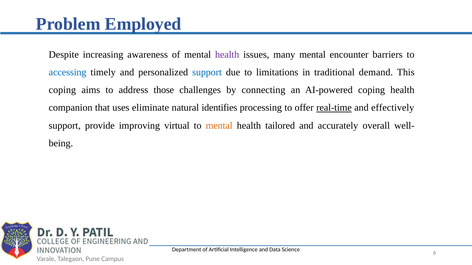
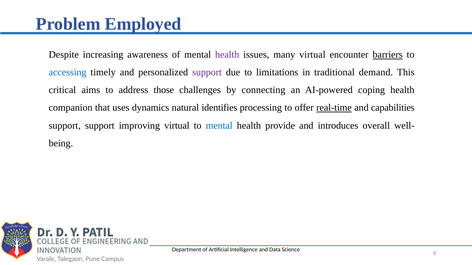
many mental: mental -> virtual (312, 55)
barriers underline: none -> present (388, 55)
support colour: blue -> purple (207, 72)
coping: coping -> critical (62, 90)
eliminate: eliminate -> dynamics (151, 108)
effectively: effectively -> capabilities (393, 108)
support provide: provide -> support (100, 126)
mental colour: orange -> blue (219, 126)
tailored: tailored -> provide (280, 126)
accurately: accurately -> introduces (338, 126)
